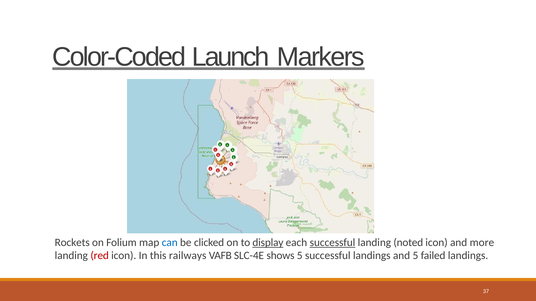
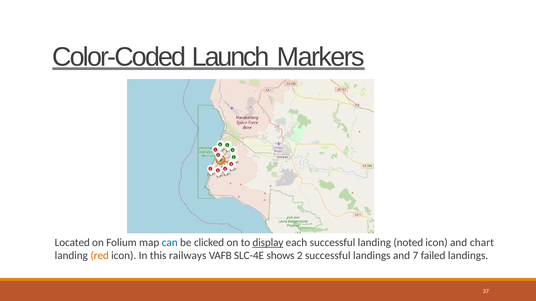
Rockets: Rockets -> Located (72, 243)
successful underline: present -> none (332, 243)
more: more -> chart (482, 243)
red colour: red -> orange (100, 256)
shows 5: 5 -> 2 (300, 256)
and 5: 5 -> 7 (415, 256)
